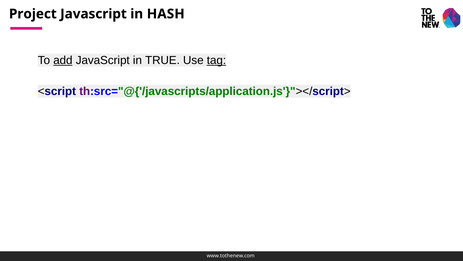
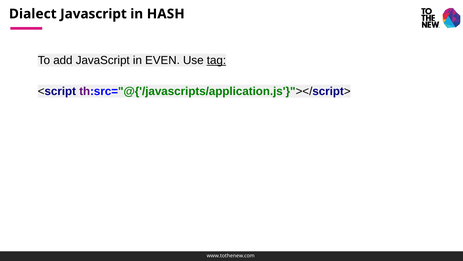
Project: Project -> Dialect (33, 14)
add underline: present -> none (63, 60)
TRUE: TRUE -> EVEN (162, 60)
